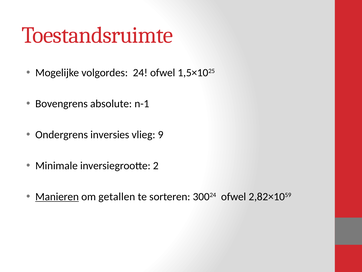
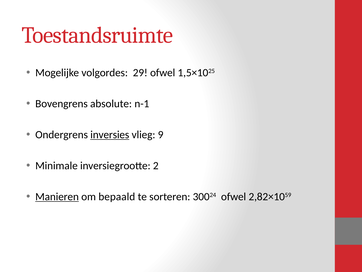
24: 24 -> 29 (140, 73)
inversies underline: none -> present (110, 134)
getallen: getallen -> bepaald (117, 196)
